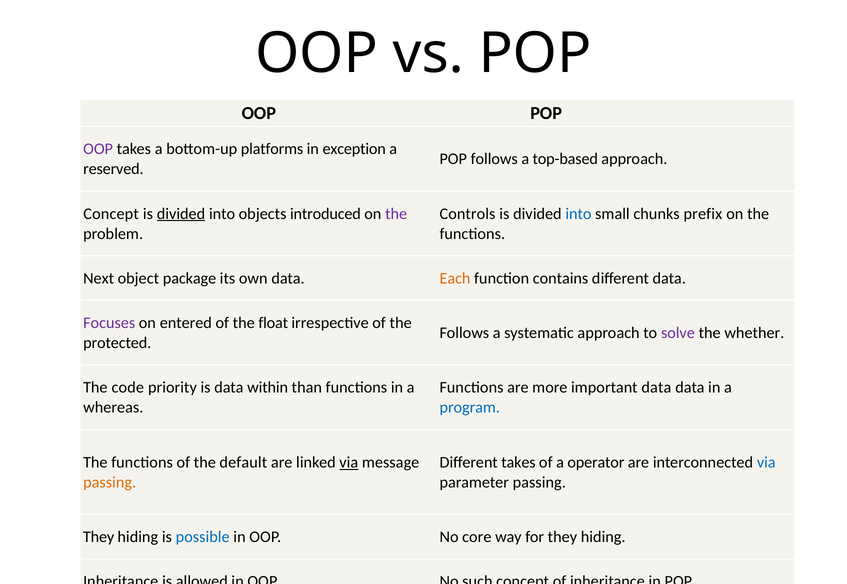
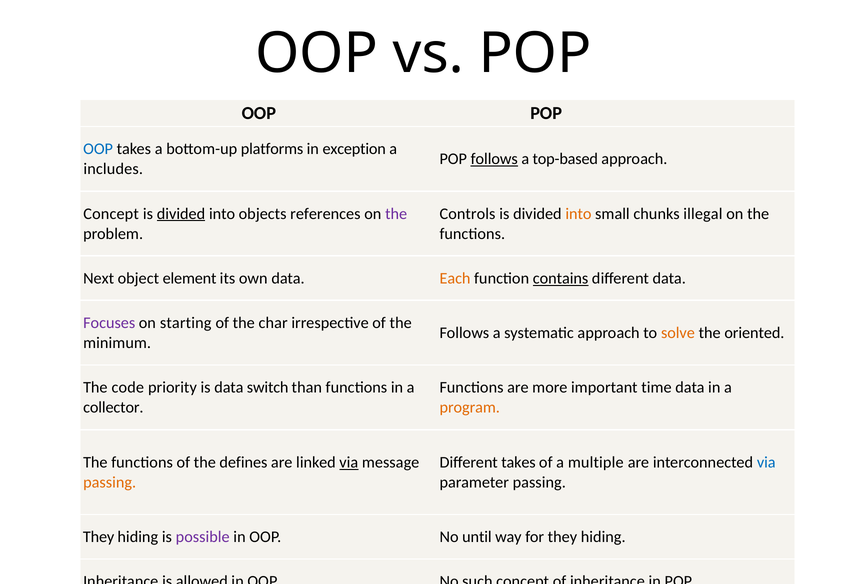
OOP colour: purple -> blue (98, 149)
follows underline: none -> present (494, 159)
reserved: reserved -> includes (113, 169)
introduced: introduced -> references (325, 214)
into colour: blue -> orange (578, 214)
prefix: prefix -> illegal (703, 214)
package: package -> element (190, 278)
contains underline: none -> present (561, 278)
entered: entered -> starting (186, 323)
float: float -> char (273, 323)
solve colour: purple -> orange (678, 333)
whether: whether -> oriented (754, 333)
protected: protected -> minimum (117, 343)
within: within -> switch (268, 388)
important data: data -> time (656, 388)
whereas: whereas -> collector (113, 408)
program colour: blue -> orange (470, 408)
default: default -> defines (243, 462)
a operator: operator -> multiple (596, 462)
possible colour: blue -> purple (203, 537)
core: core -> until (477, 537)
